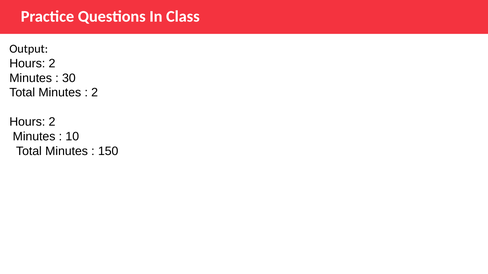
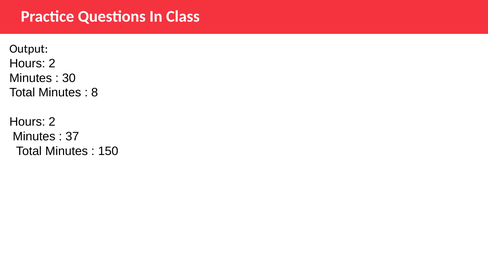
2: 2 -> 8 (95, 93)
10: 10 -> 37 (72, 137)
